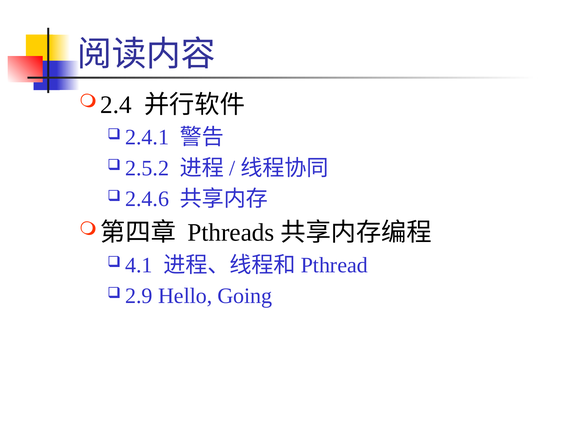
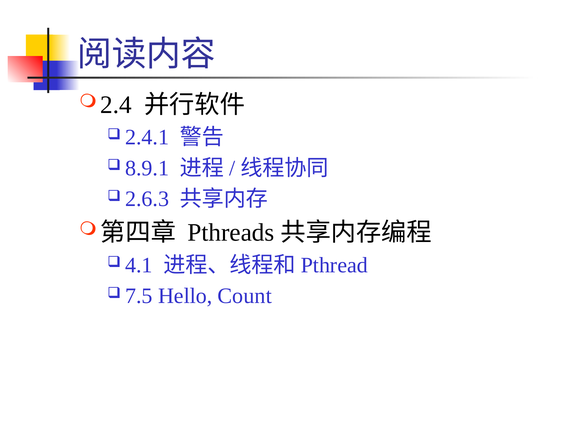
2.5.2: 2.5.2 -> 8.9.1 (147, 168)
2.4.6: 2.4.6 -> 2.6.3 (147, 199)
2.9: 2.9 -> 7.5 (139, 296)
Going: Going -> Count (245, 296)
